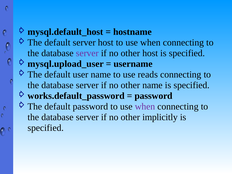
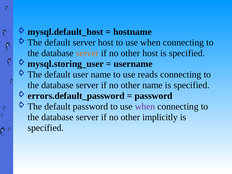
server colour: purple -> orange (87, 53)
mysql.upload_user: mysql.upload_user -> mysql.storing_user (66, 64)
works.default_password: works.default_password -> errors.default_password (76, 96)
